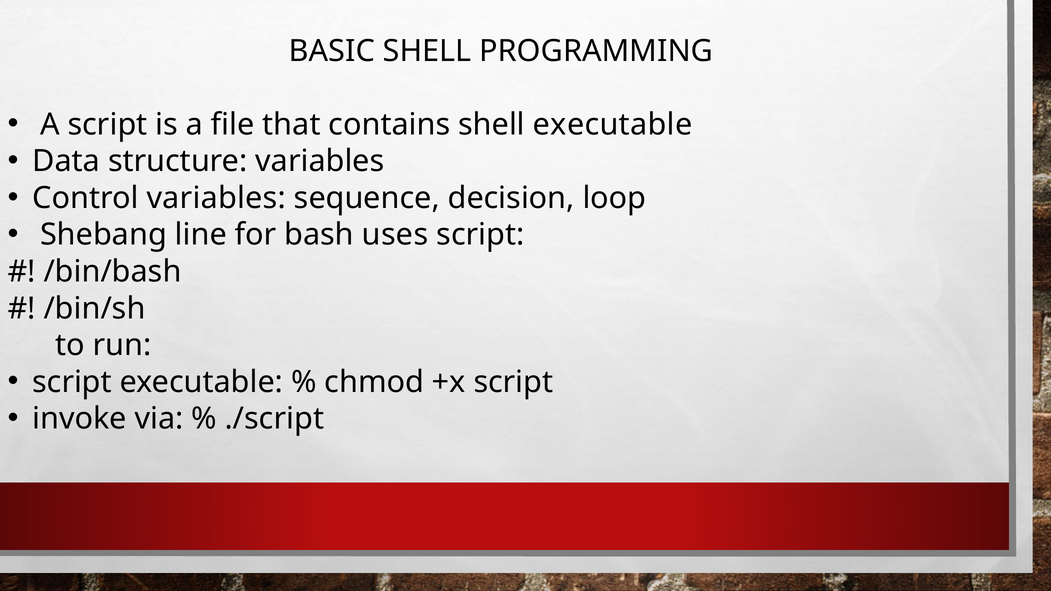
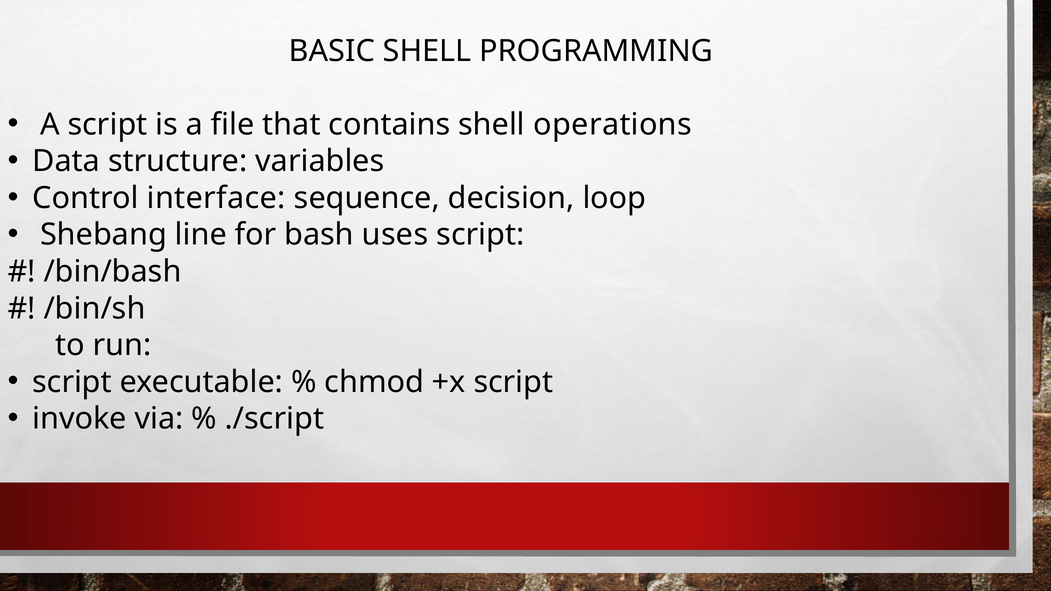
shell executable: executable -> operations (613, 125)
Control variables: variables -> interface (216, 198)
